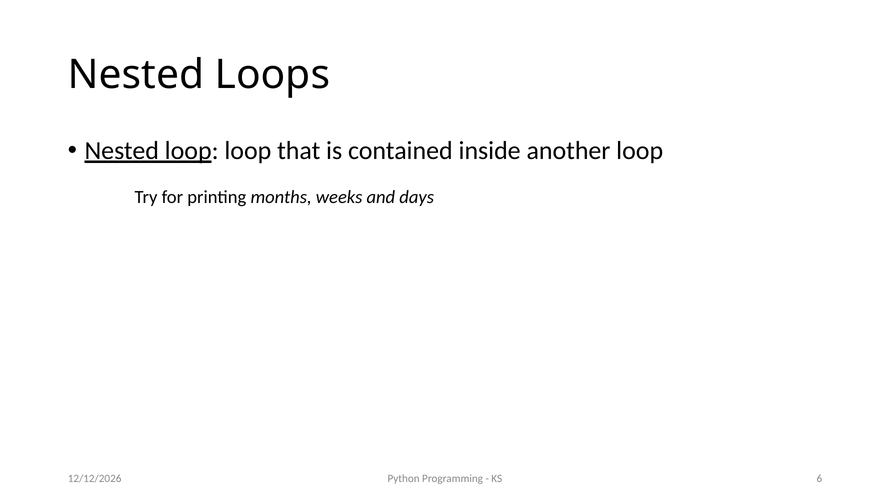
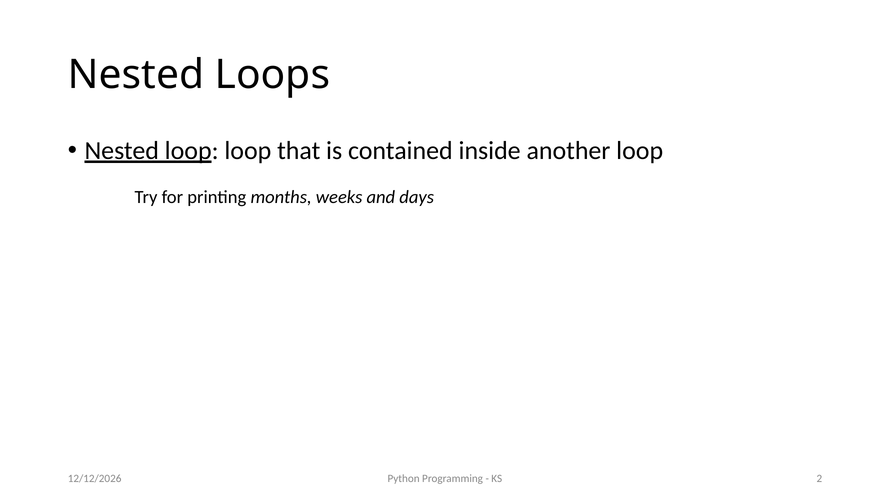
6: 6 -> 2 (819, 478)
